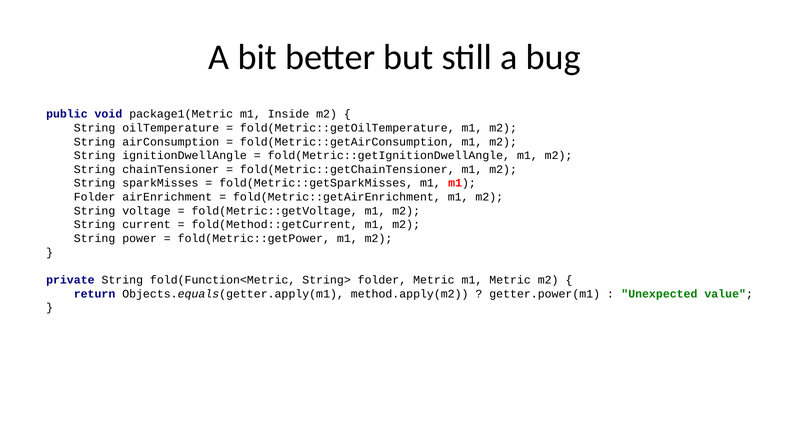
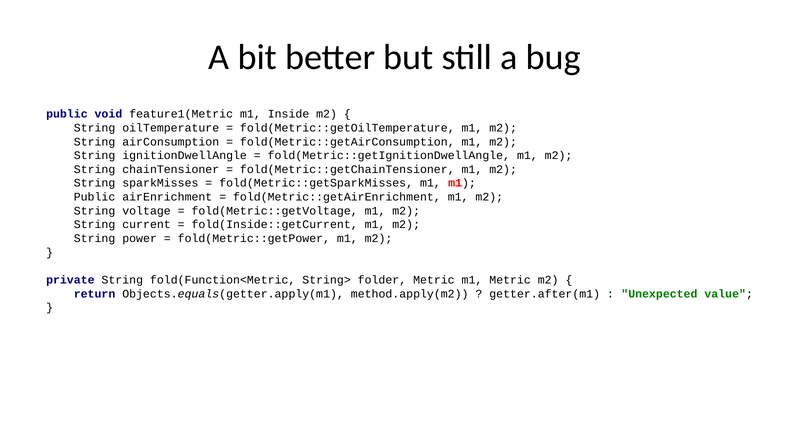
package1(Metric: package1(Metric -> feature1(Metric (181, 114)
Folder: Folder -> Public (95, 197)
fold(Method::getCurrent: fold(Method::getCurrent -> fold(Inside::getCurrent (275, 225)
getter.power(m1: getter.power(m1 -> getter.after(m1 (545, 294)
